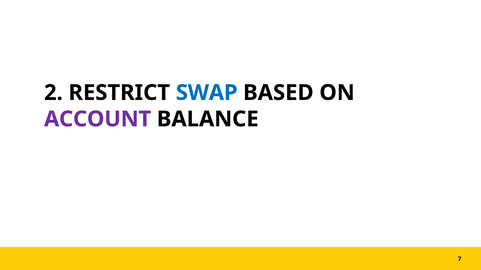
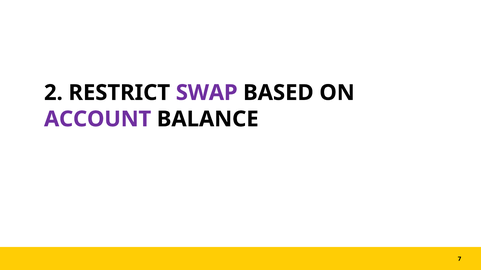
SWAP colour: blue -> purple (207, 93)
